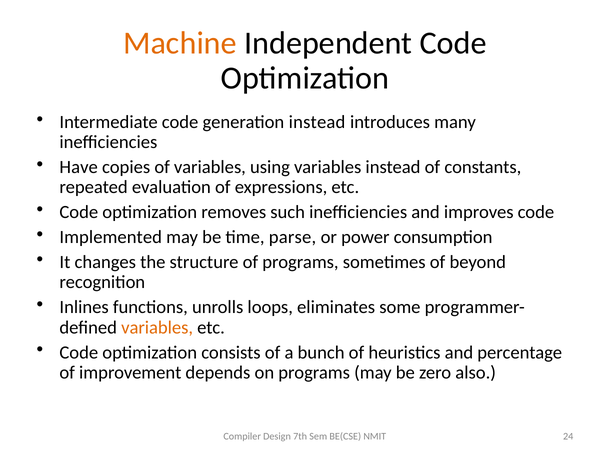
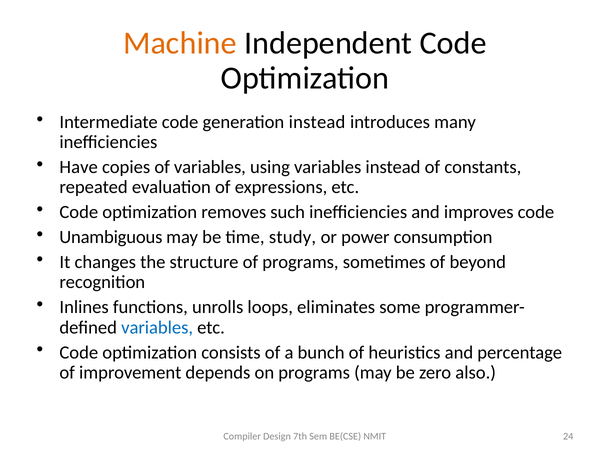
Implemented: Implemented -> Unambiguous (111, 238)
parse: parse -> study (293, 238)
variables colour: orange -> blue (157, 328)
